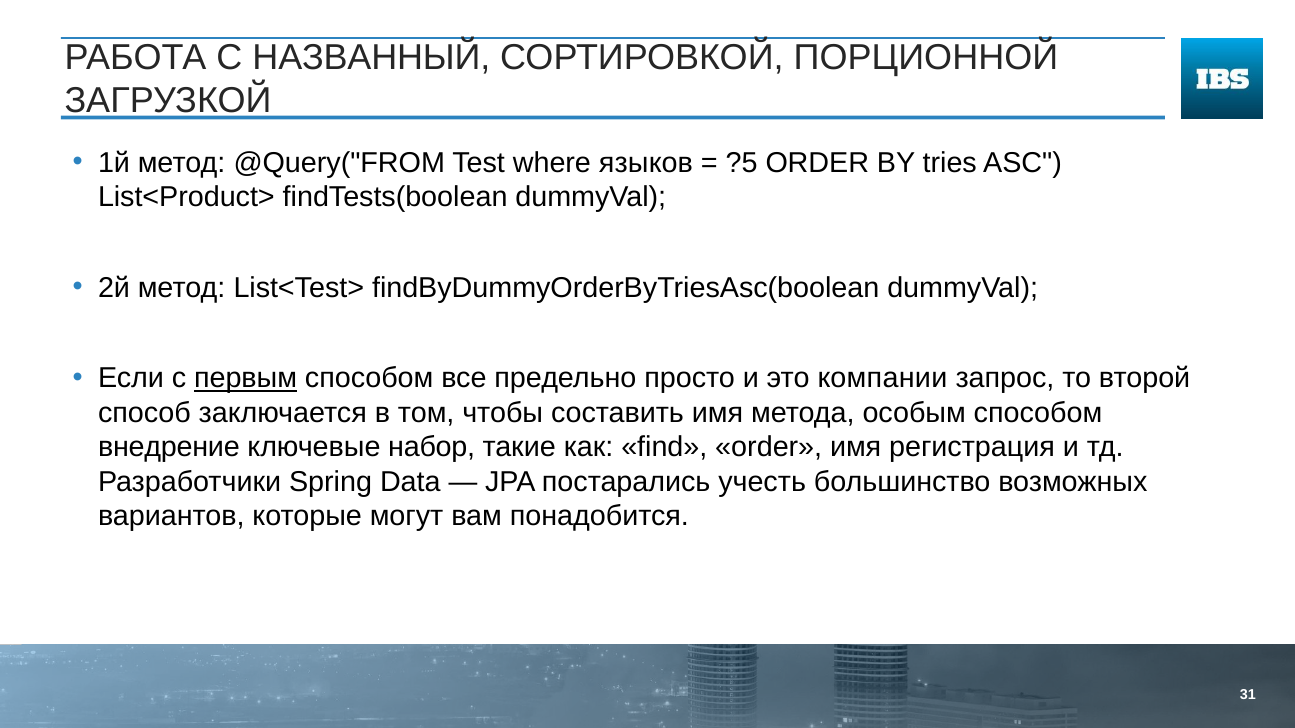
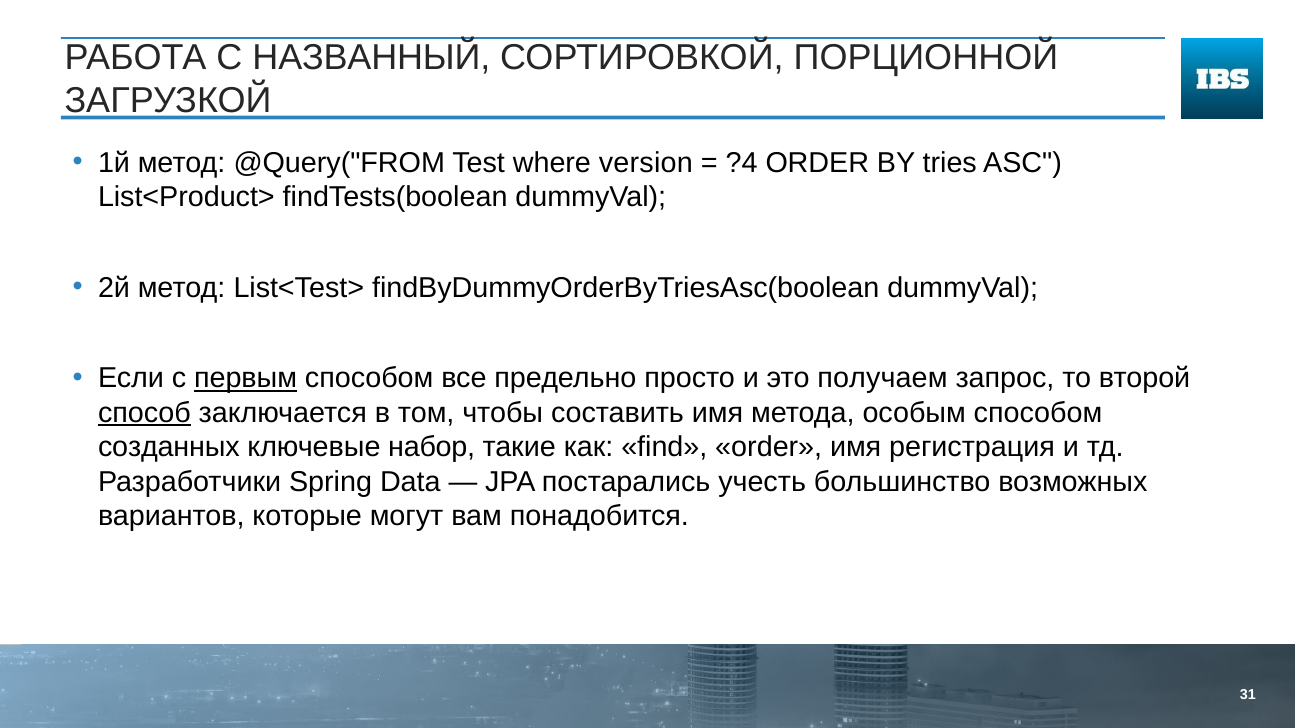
языков: языков -> version (646, 163)
?5: ?5 -> ?4 (742, 163)
компании: компании -> получаем (883, 379)
способ underline: none -> present (144, 413)
внедрение: внедрение -> созданных (169, 448)
